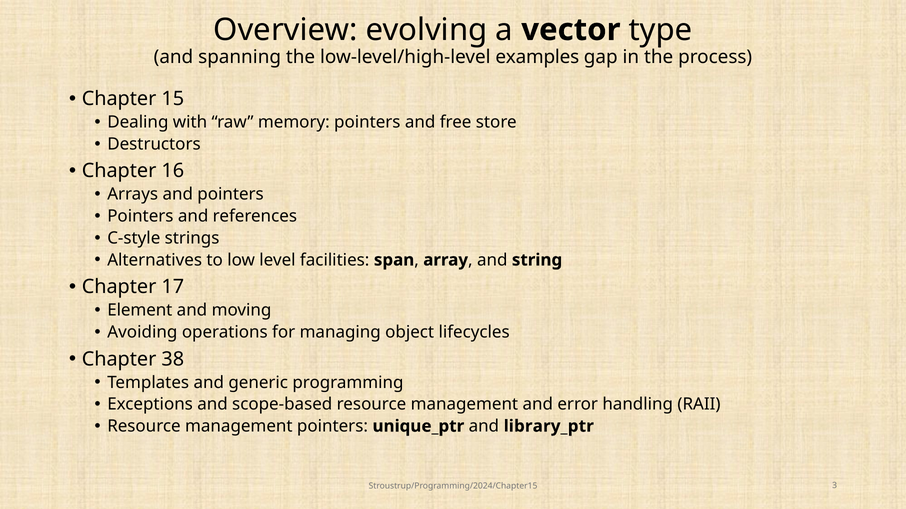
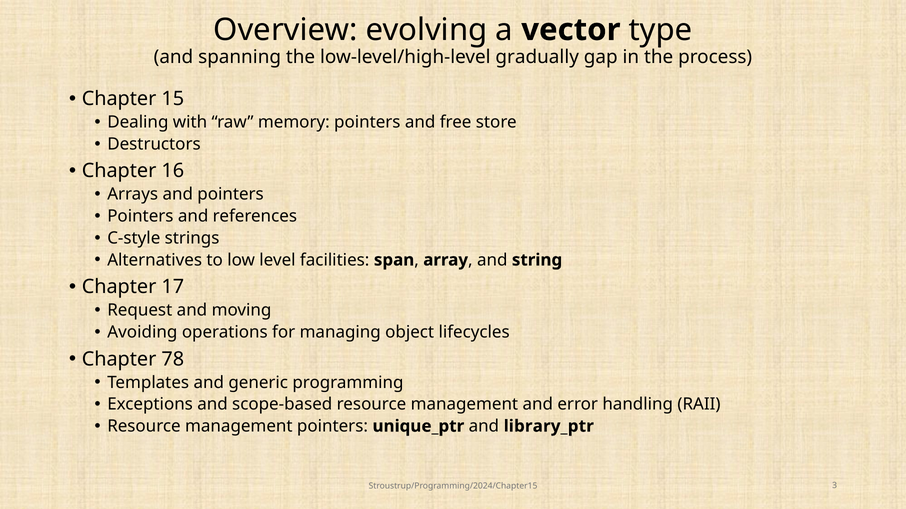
examples: examples -> gradually (537, 57)
Element: Element -> Request (140, 311)
38: 38 -> 78 (173, 359)
